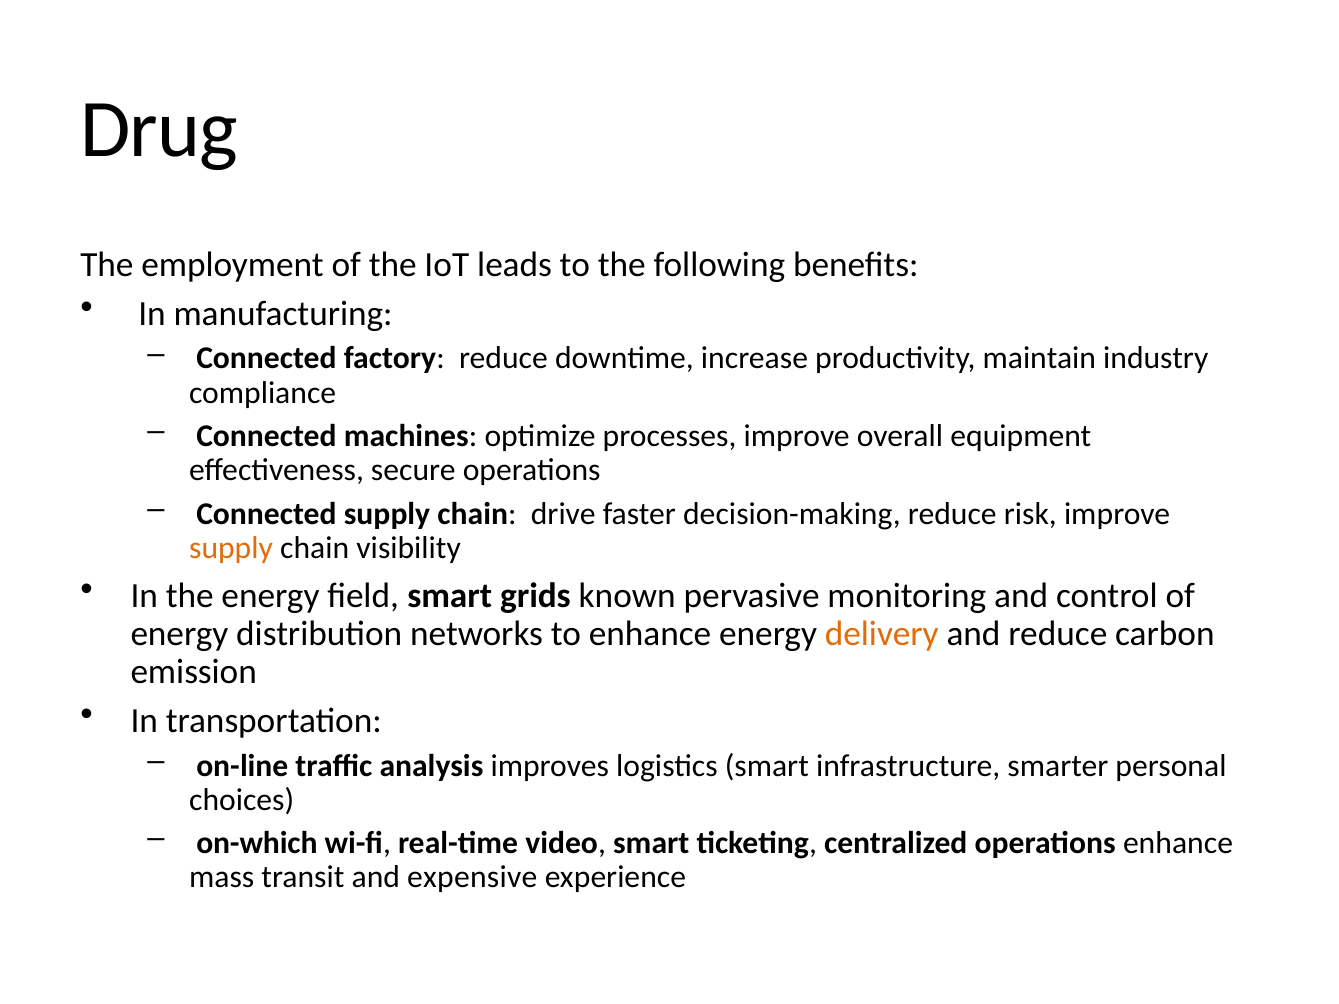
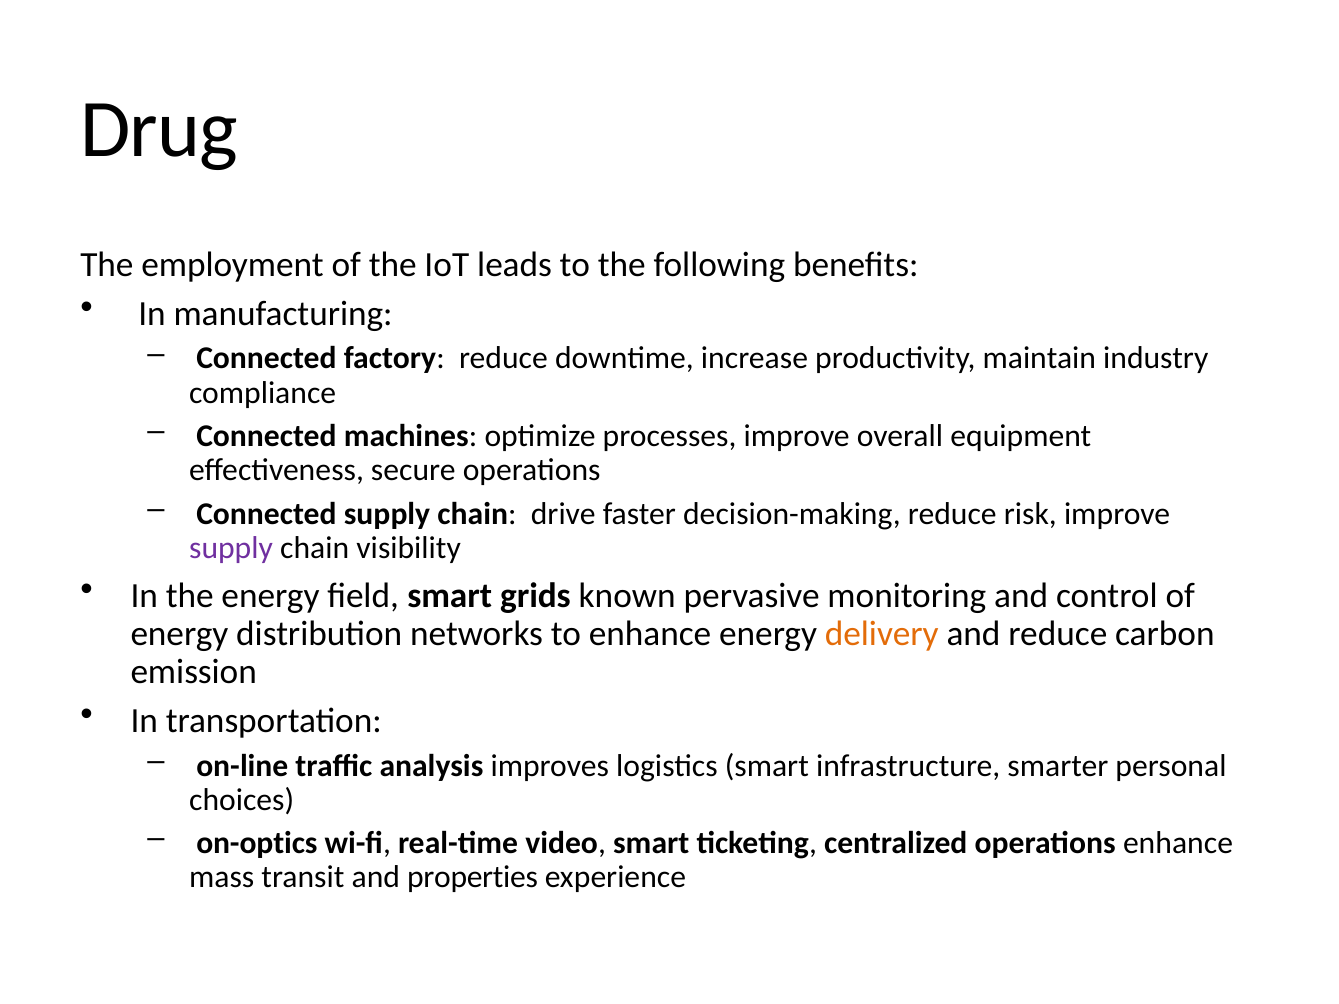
supply colour: orange -> purple (231, 548)
on-which: on-which -> on-optics (257, 844)
expensive: expensive -> properties (473, 878)
